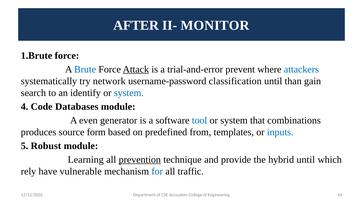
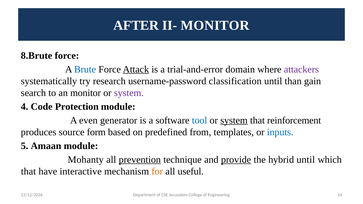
1.Brute: 1.Brute -> 8.Brute (37, 56)
prevent: prevent -> domain (240, 69)
attackers colour: blue -> purple (301, 69)
network: network -> research (109, 81)
an identify: identify -> monitor (86, 93)
system colour: blue -> purple (129, 93)
Databases: Databases -> Protection (77, 107)
system underline: none -> present (234, 120)
combinations: combinations -> reinforcement (294, 120)
Robust: Robust -> Amaan (46, 146)
Learning: Learning -> Mohanty (86, 160)
provide underline: none -> present (236, 160)
rely: rely -> that (28, 172)
vulnerable: vulnerable -> interactive (81, 172)
for colour: blue -> orange (157, 172)
traffic: traffic -> useful (191, 172)
